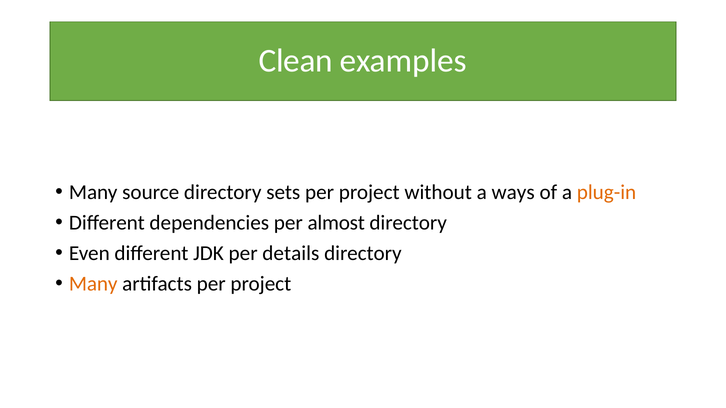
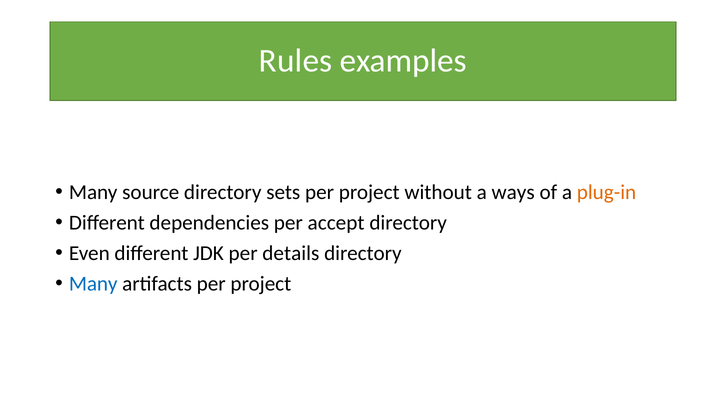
Clean: Clean -> Rules (296, 61)
almost: almost -> accept (336, 223)
Many colour: orange -> blue (93, 284)
